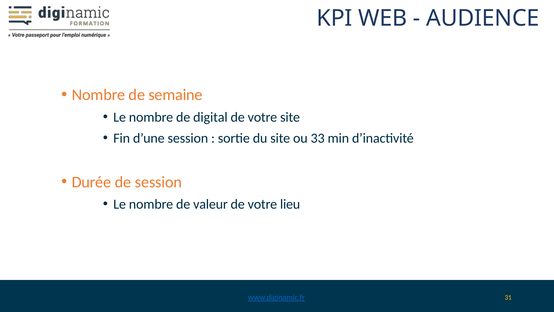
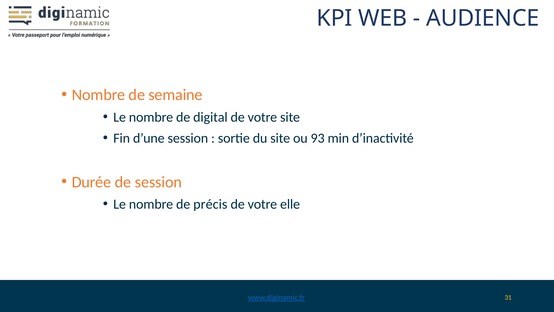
33: 33 -> 93 (318, 138)
valeur: valeur -> précis (210, 204)
lieu: lieu -> elle (290, 204)
